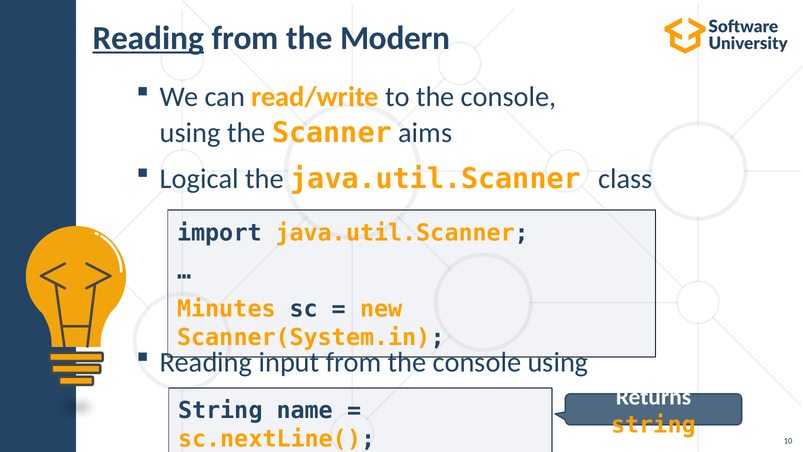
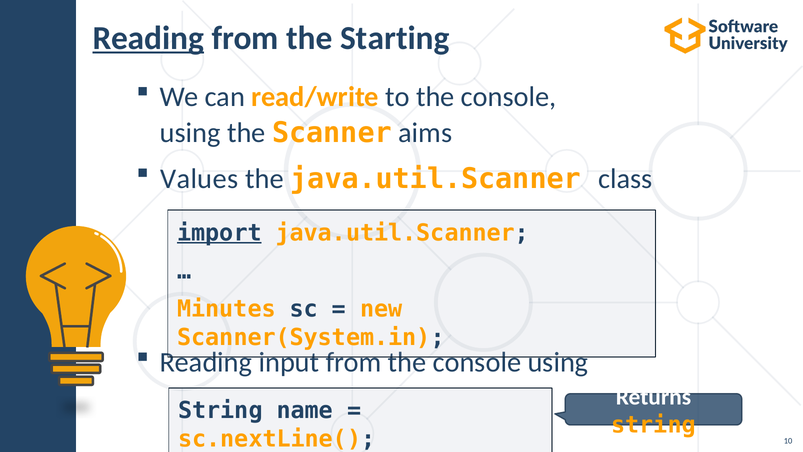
Modern: Modern -> Starting (395, 38)
Logical: Logical -> Values (199, 179)
import underline: none -> present (219, 233)
